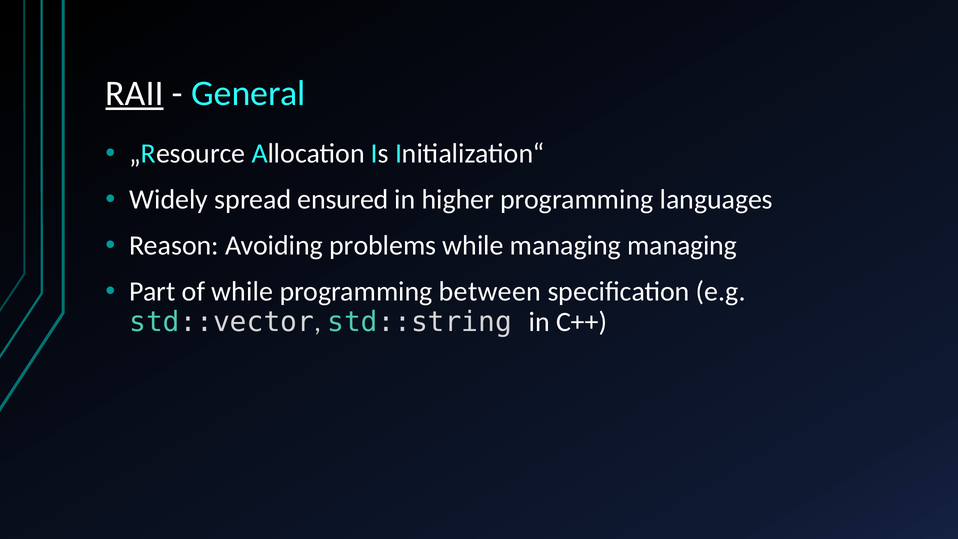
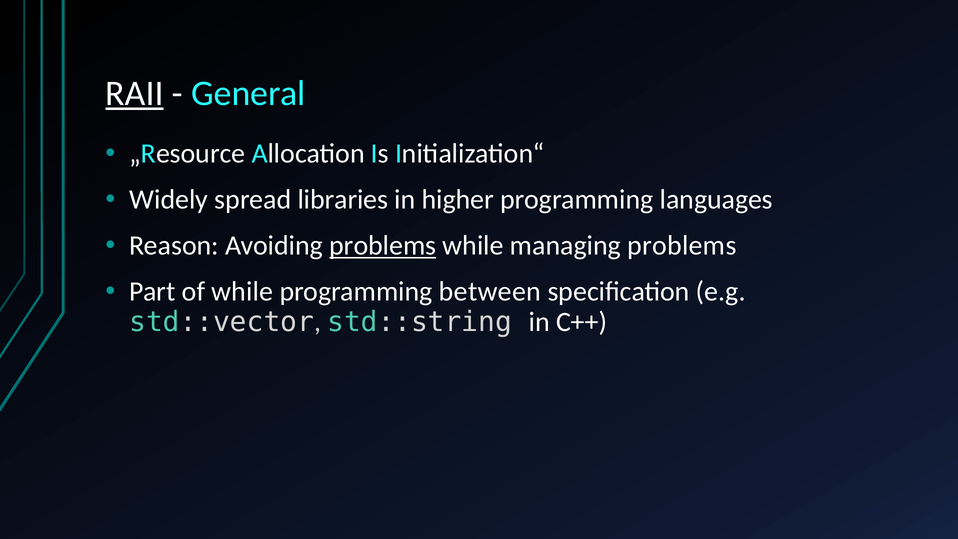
ensured: ensured -> libraries (343, 200)
problems underline: none -> present (383, 246)
managing managing: managing -> problems (682, 246)
